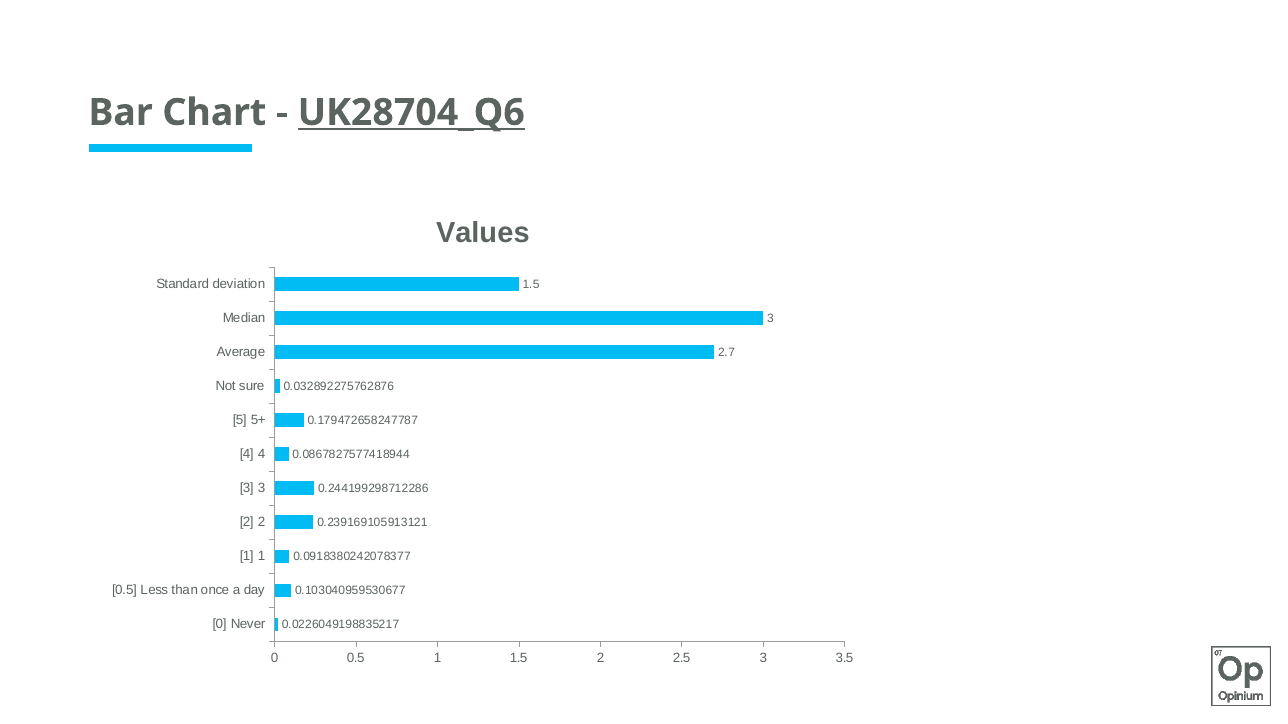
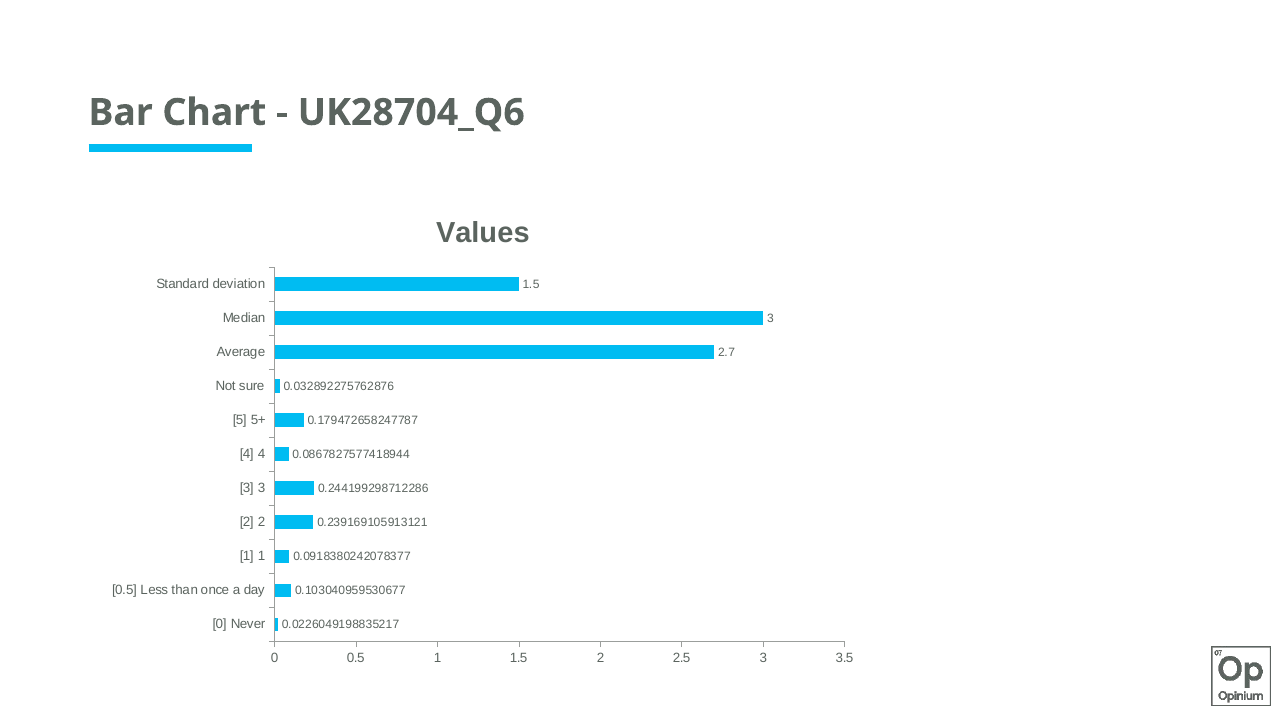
UK28704_Q6 underline: present -> none (411, 113)
